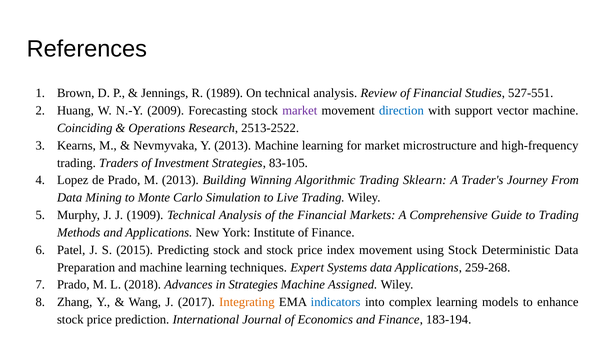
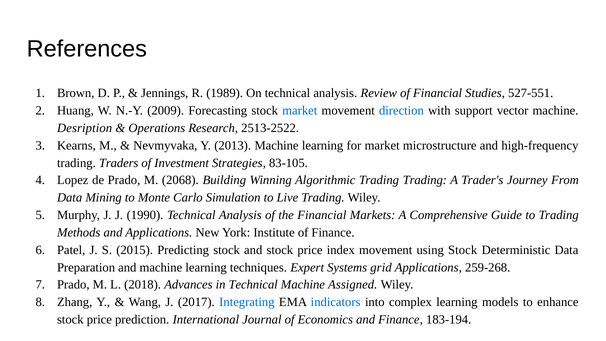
market colour: purple -> blue (300, 111)
Coinciding: Coinciding -> Desription (85, 128)
M 2013: 2013 -> 2068 (180, 180)
Trading Sklearn: Sklearn -> Trading (425, 180)
1909: 1909 -> 1990 (145, 215)
Systems data: data -> grid (381, 267)
in Strategies: Strategies -> Technical (253, 285)
Integrating colour: orange -> blue (247, 302)
